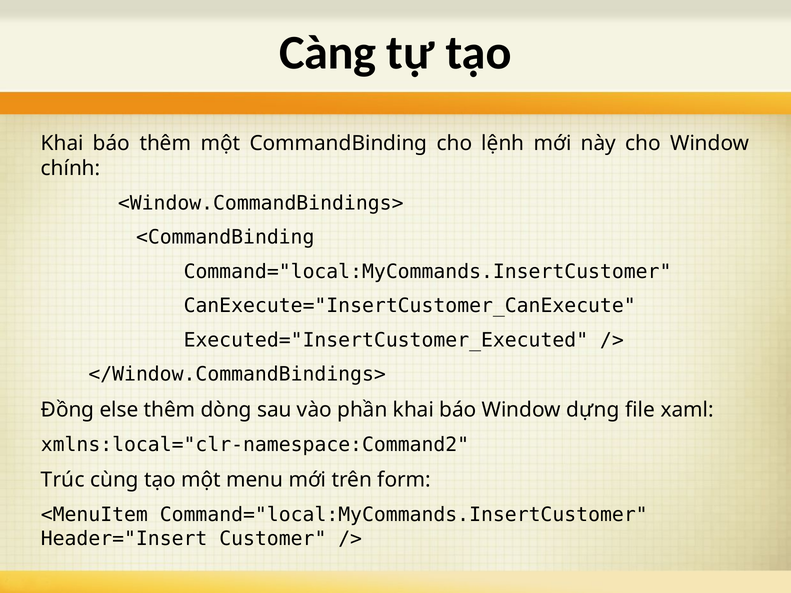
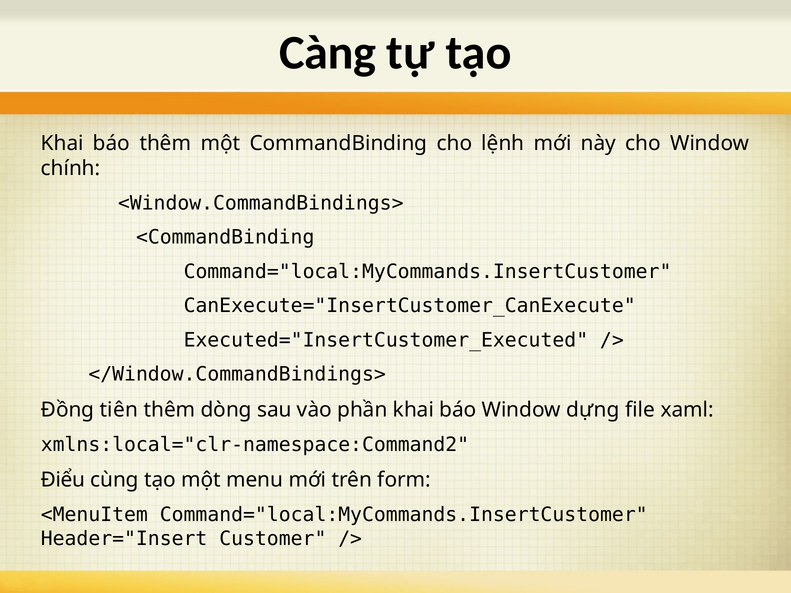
else: else -> tiên (119, 410)
Trúc: Trúc -> Điểu (63, 480)
